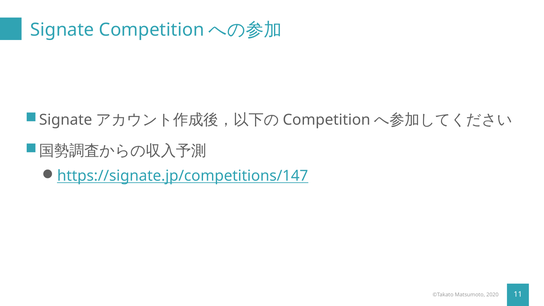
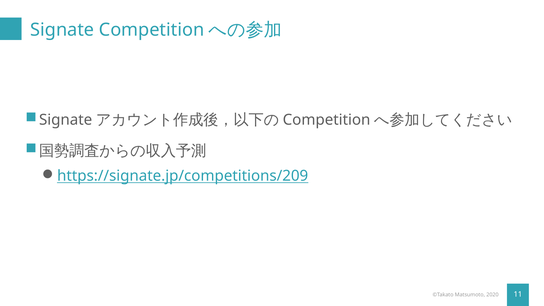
https://signate.jp/competitions/147: https://signate.jp/competitions/147 -> https://signate.jp/competitions/209 (183, 176)
